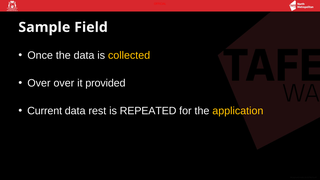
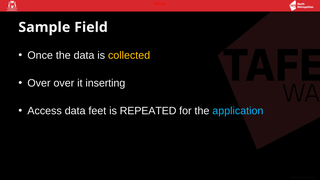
provided: provided -> inserting (105, 83)
Current: Current -> Access (45, 111)
rest: rest -> feet (97, 111)
application colour: yellow -> light blue (238, 111)
